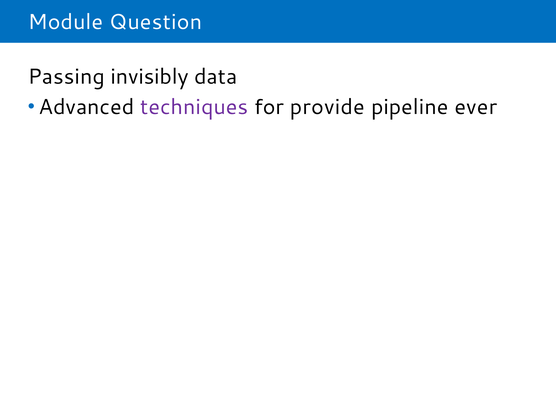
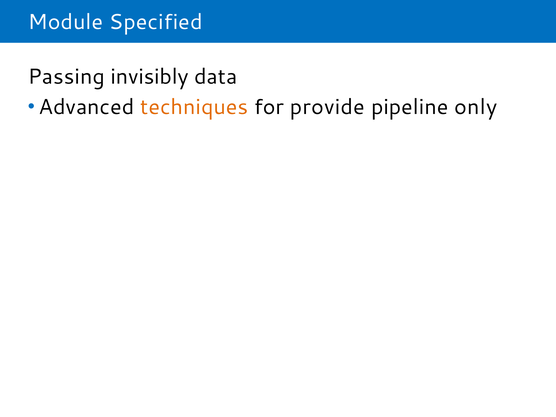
Question: Question -> Specified (156, 22)
techniques colour: purple -> orange (194, 107)
ever: ever -> only (476, 107)
